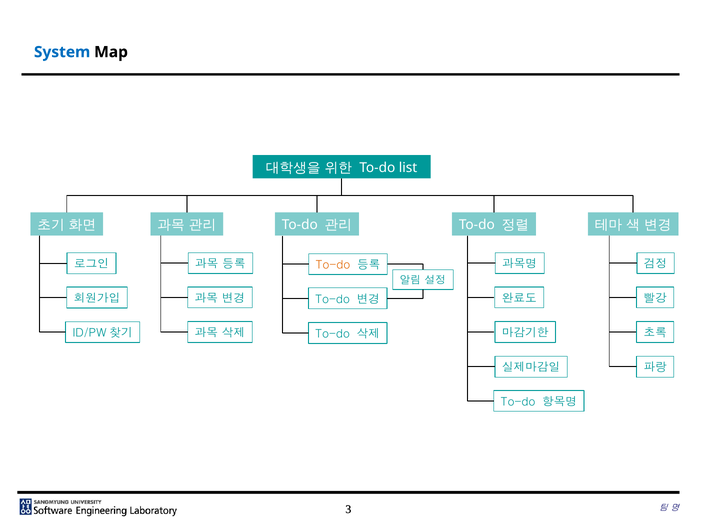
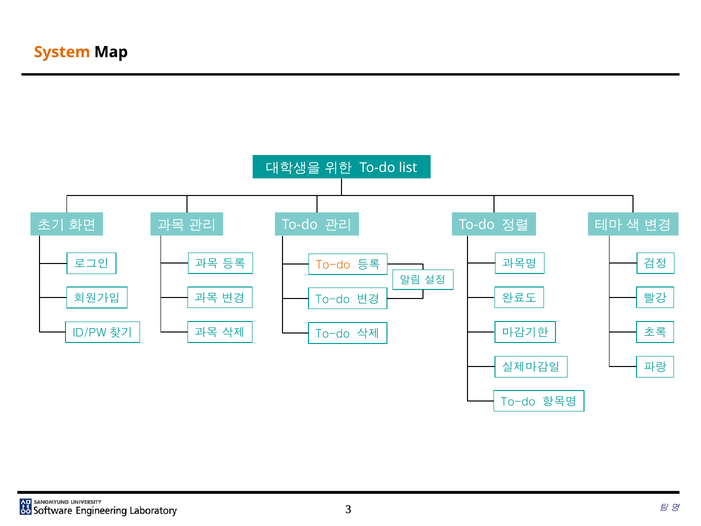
System colour: blue -> orange (62, 52)
